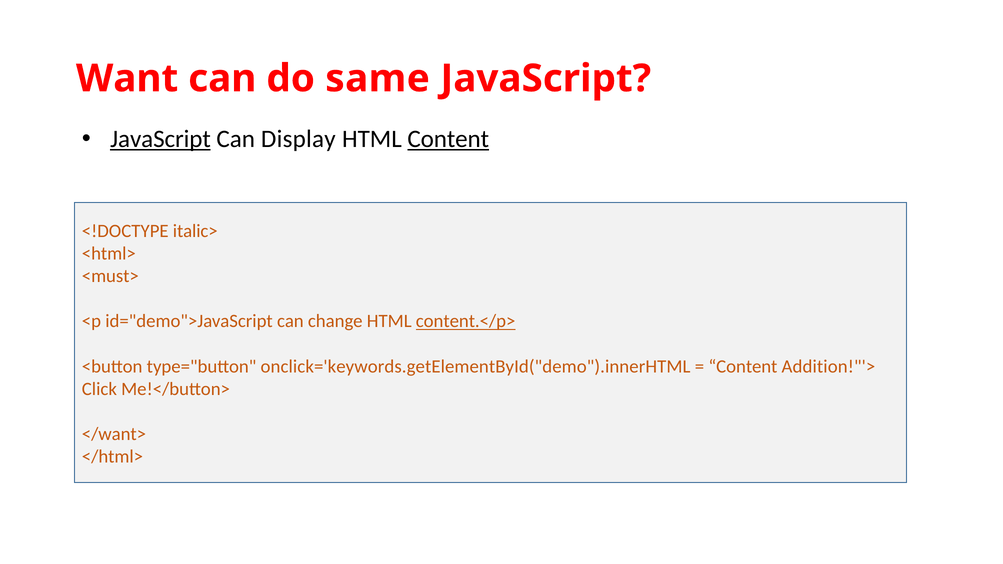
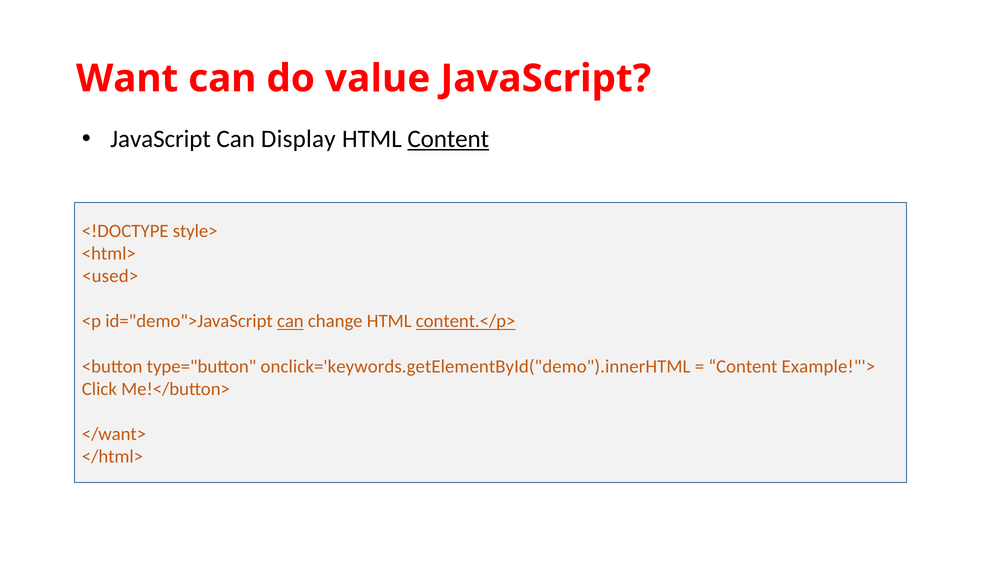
same: same -> value (378, 79)
JavaScript underline: present -> none (161, 139)
italic>: italic> -> style> (195, 231)
<must>: <must> -> <used> (110, 276)
can underline: none -> present (290, 321)
Addition!"'>: Addition!"'> -> Example!"'> (828, 367)
